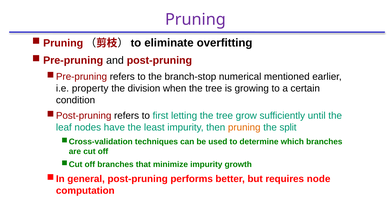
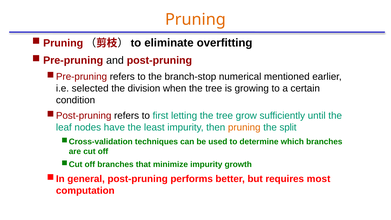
Pruning colour: purple -> orange (196, 19)
property: property -> selected (90, 88)
node: node -> most (319, 179)
